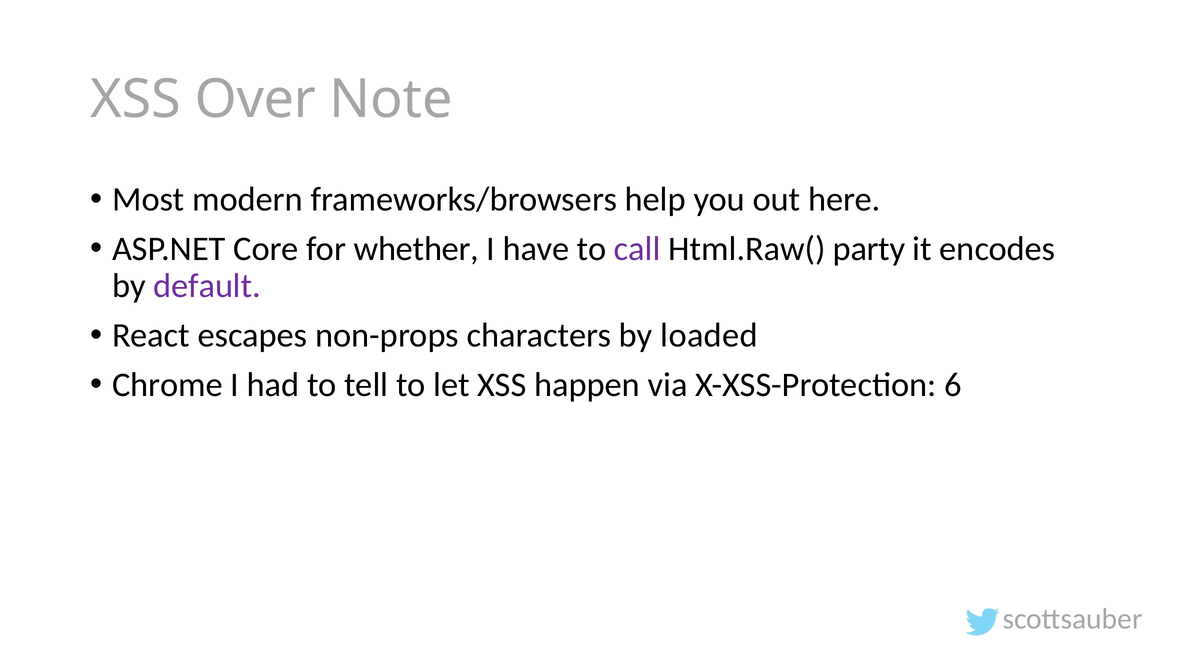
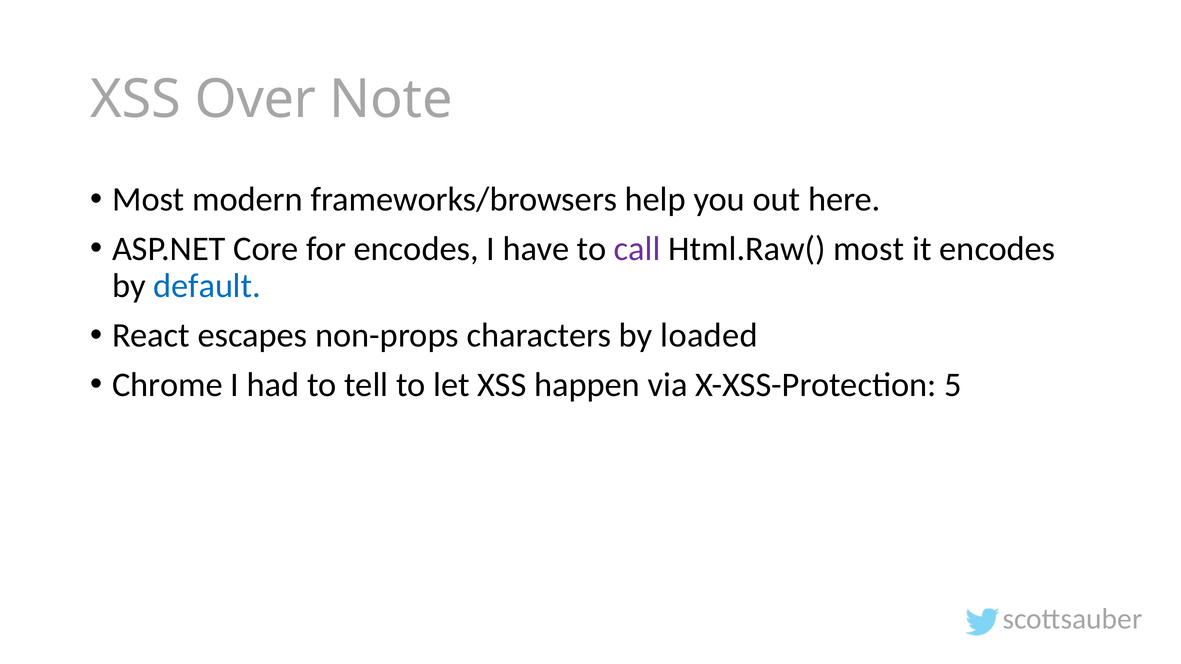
for whether: whether -> encodes (416, 249)
Html.Raw( party: party -> most (869, 249)
default colour: purple -> blue (207, 286)
6: 6 -> 5 (953, 385)
